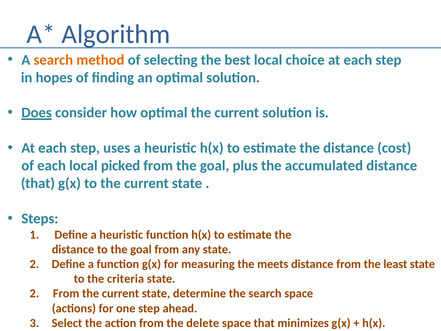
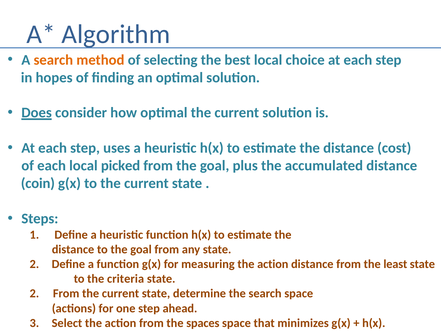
that: that -> coin (38, 183)
measuring the meets: meets -> action (273, 264)
delete: delete -> spaces (203, 323)
